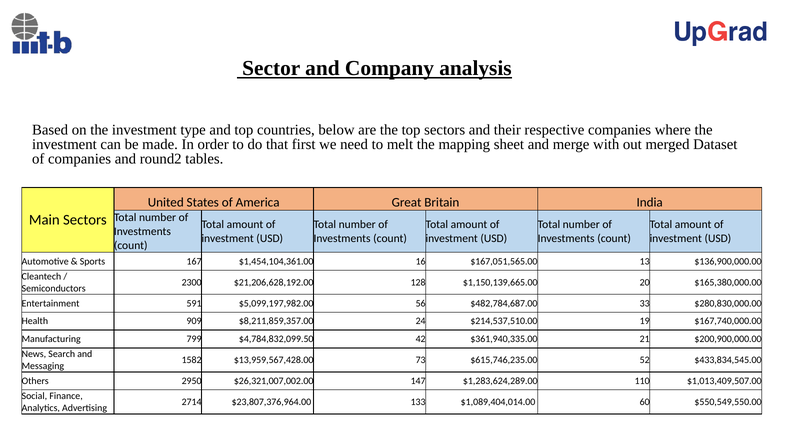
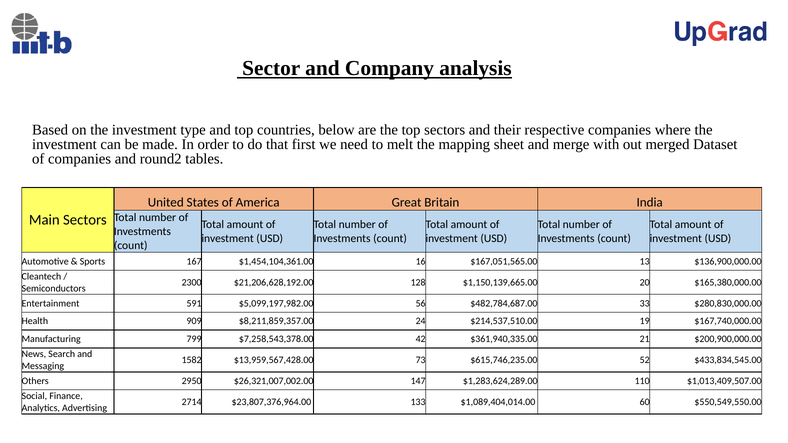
$4,784,832,099.50: $4,784,832,099.50 -> $7,258,543,378.00 (276, 339)
